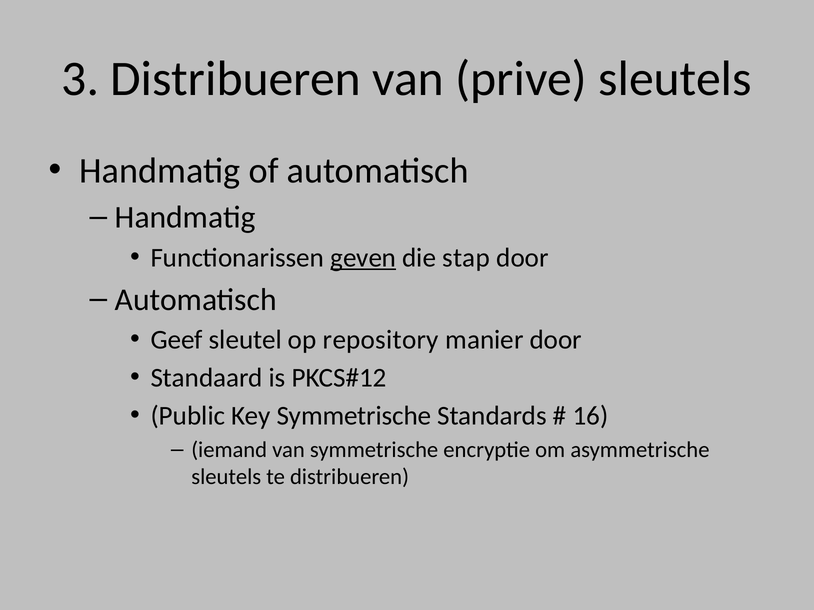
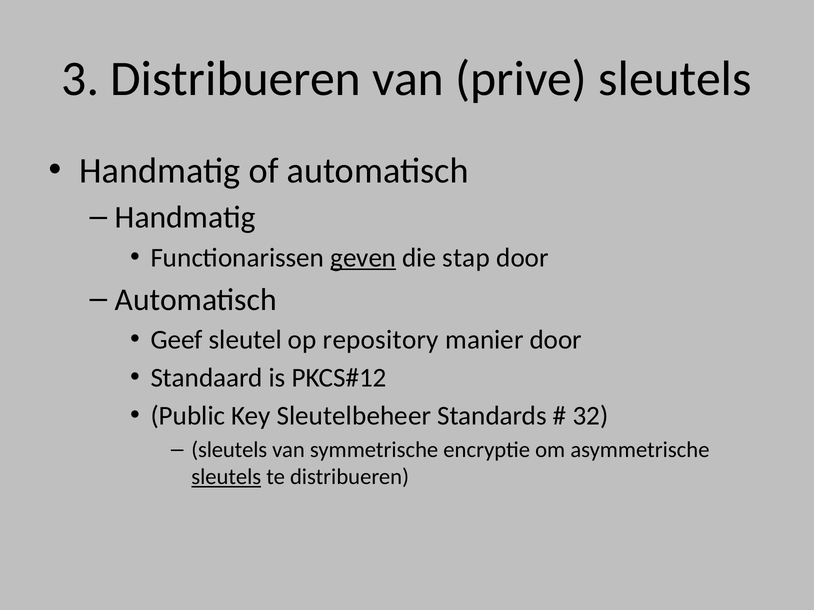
Key Symmetrische: Symmetrische -> Sleutelbeheer (354, 416)
16: 16 -> 32 (590, 416)
iemand: iemand -> sleutels (229, 450)
sleutels underline: none -> present (226, 477)
